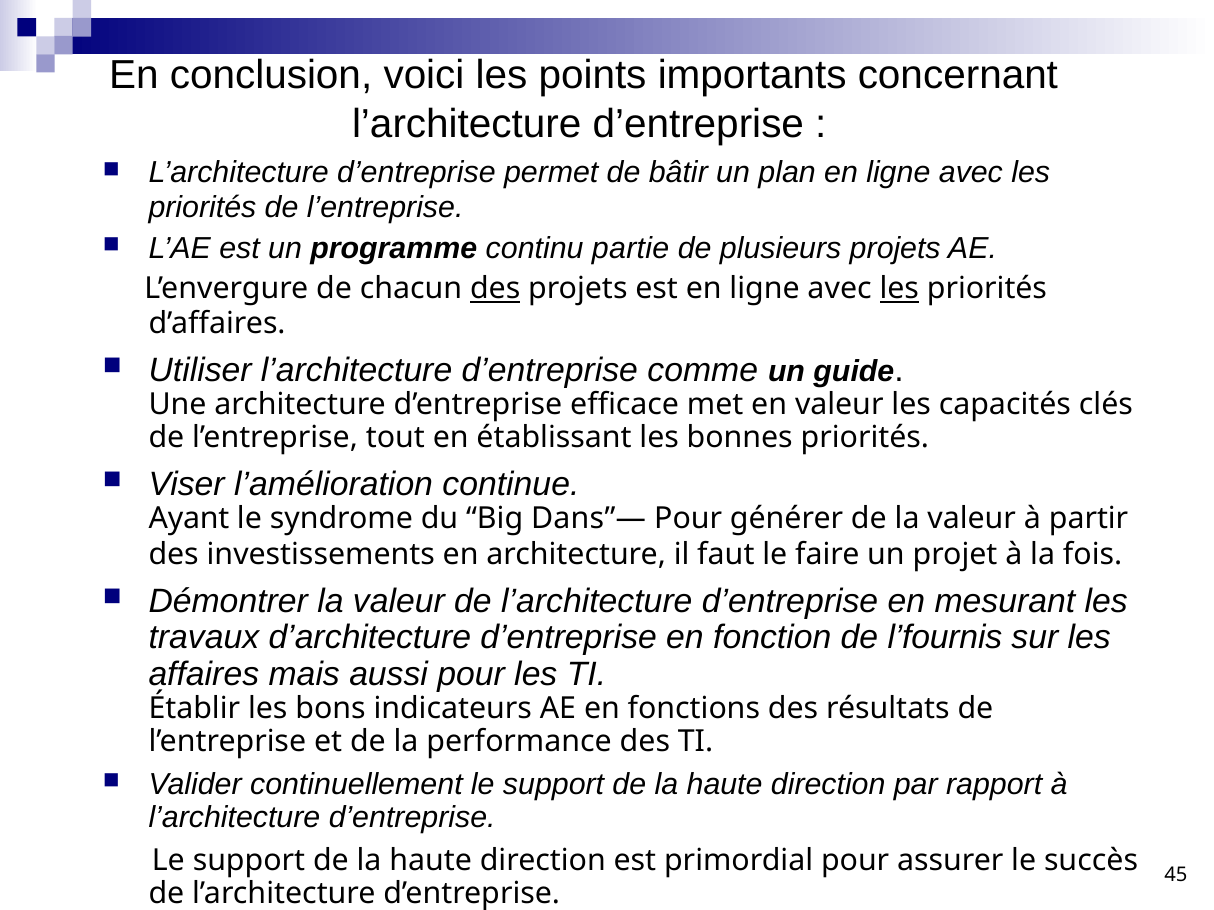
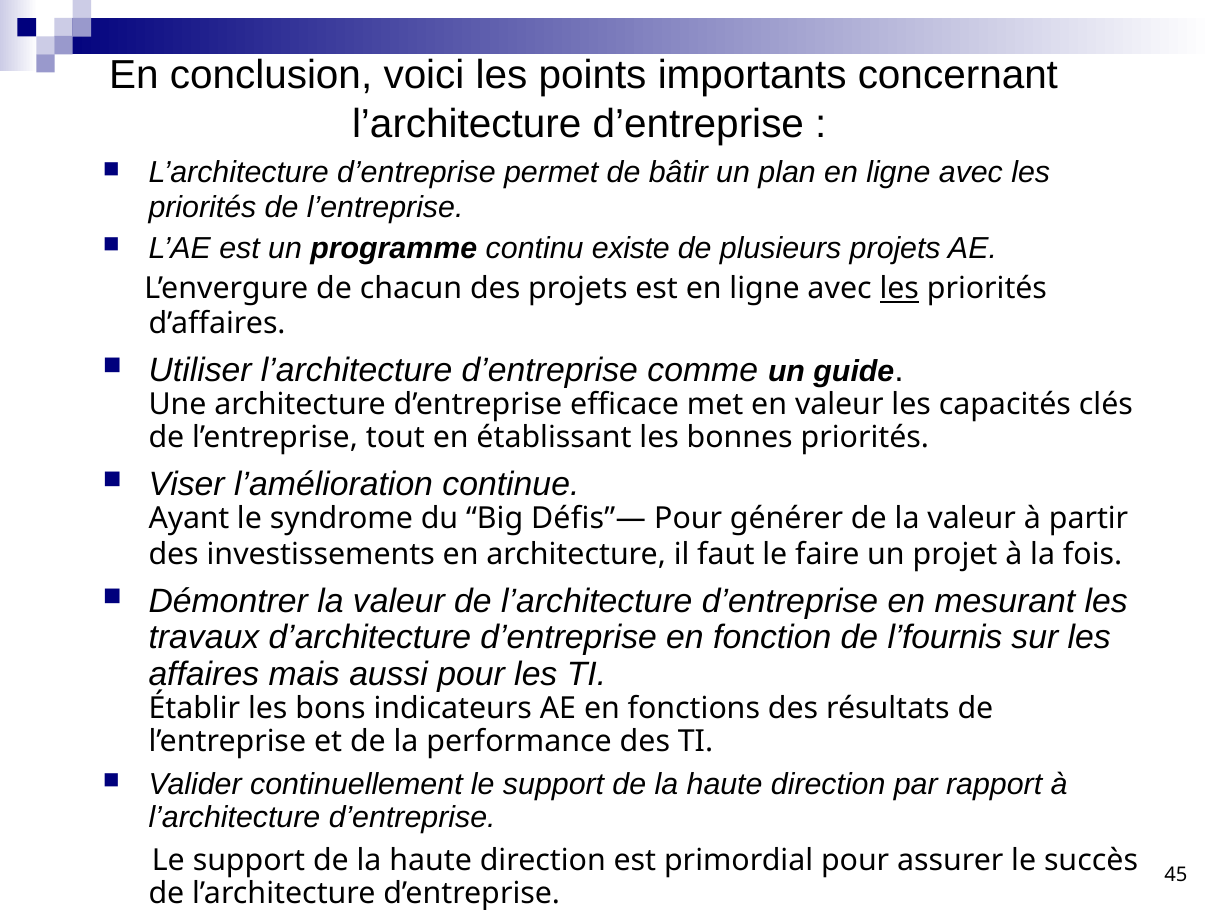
partie: partie -> existe (631, 248)
des underline: present -> none (495, 289)
Dans”—: Dans”— -> Défis”— (589, 519)
